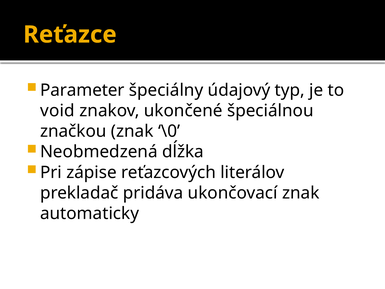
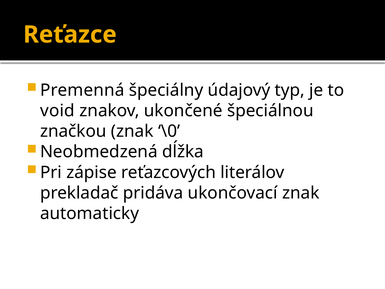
Parameter: Parameter -> Premenná (82, 90)
